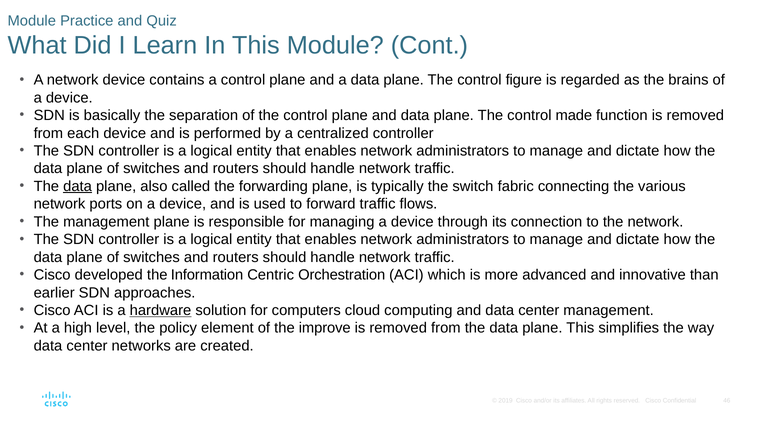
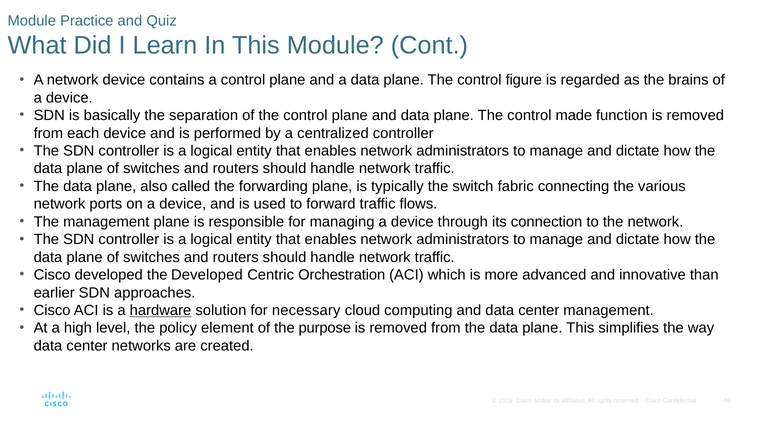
data underline: present -> none (78, 186)
the Information: Information -> Developed (207, 275)
computers: computers -> necessary (306, 310)
improve: improve -> purpose (325, 328)
